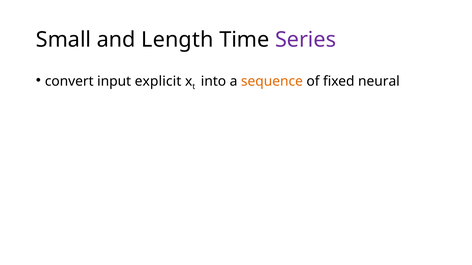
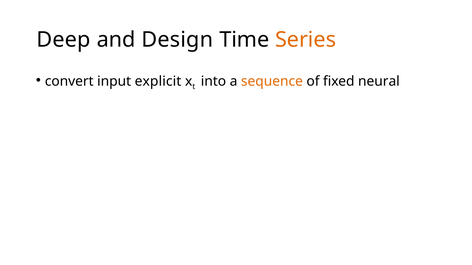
Small: Small -> Deep (63, 40)
Length: Length -> Design (177, 40)
Series colour: purple -> orange (306, 40)
